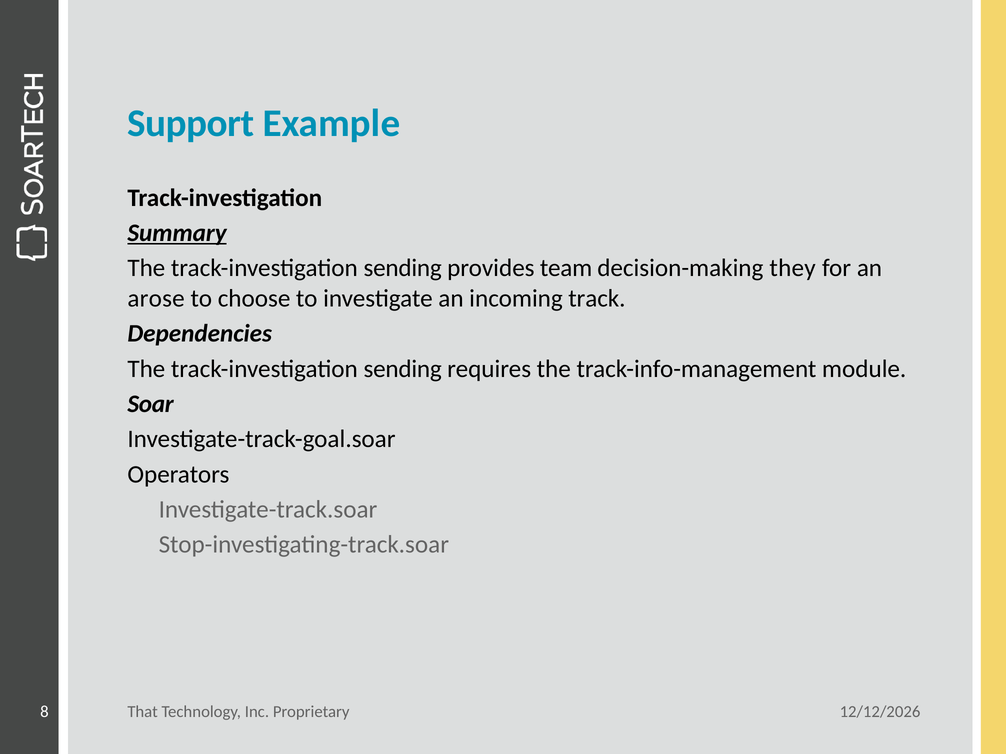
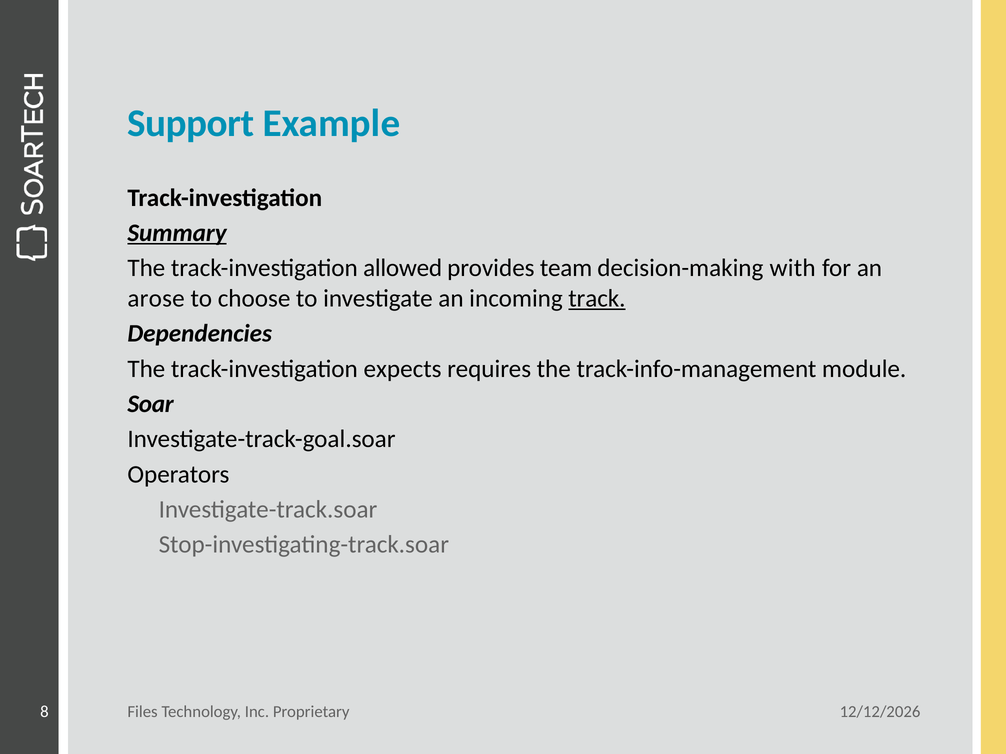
sending: sending -> allowed (403, 268)
they: they -> with (793, 268)
track underline: none -> present (597, 299)
sending: sending -> expects (403, 369)
That: That -> Files (143, 712)
